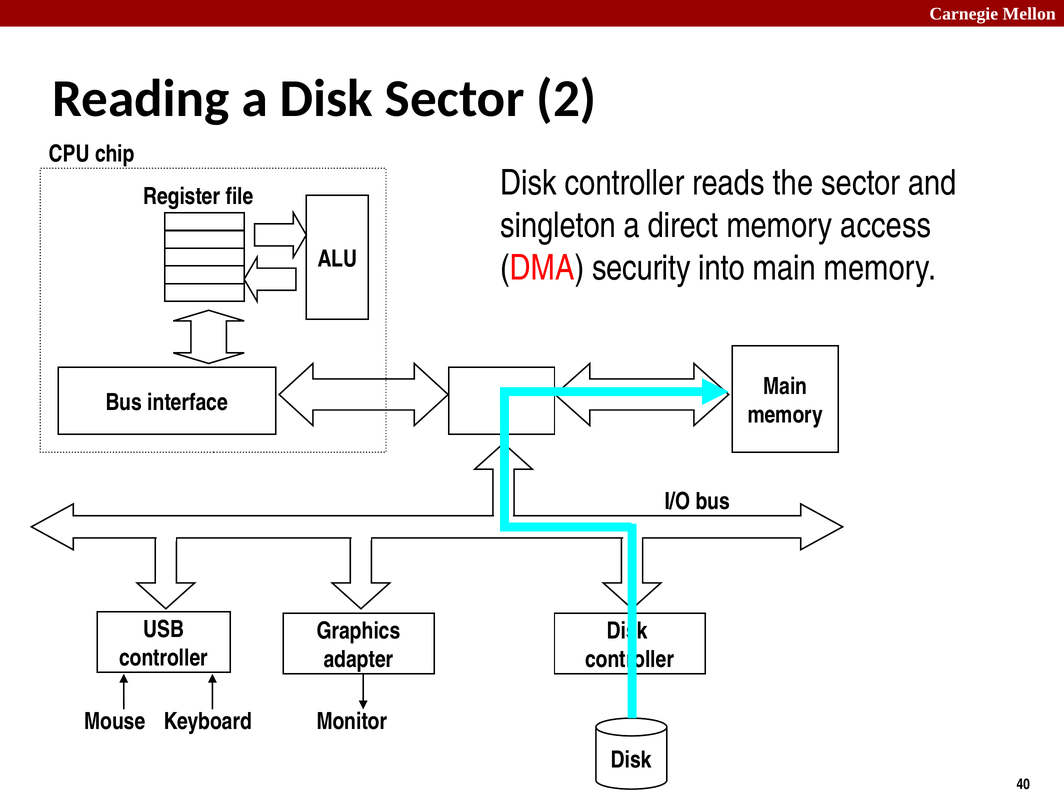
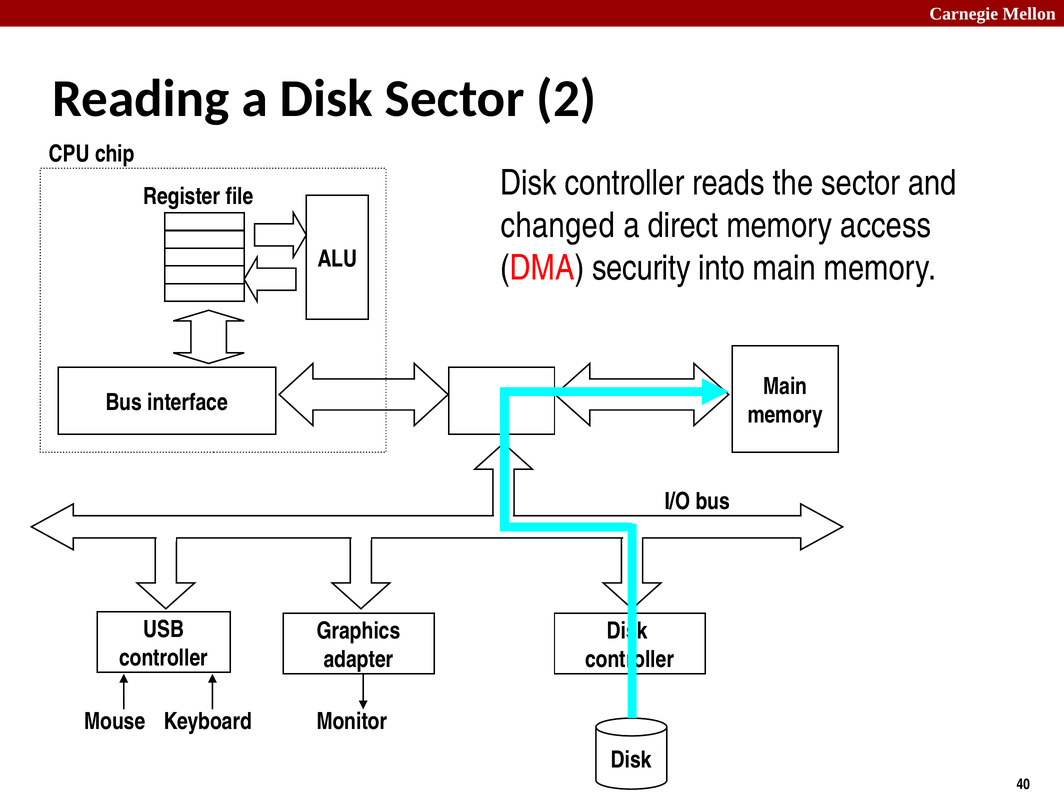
singleton: singleton -> changed (558, 226)
